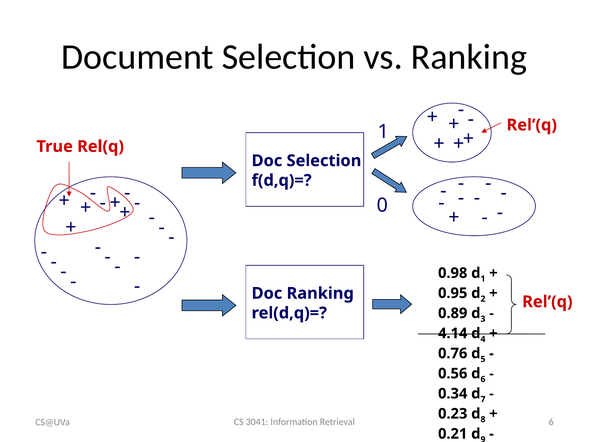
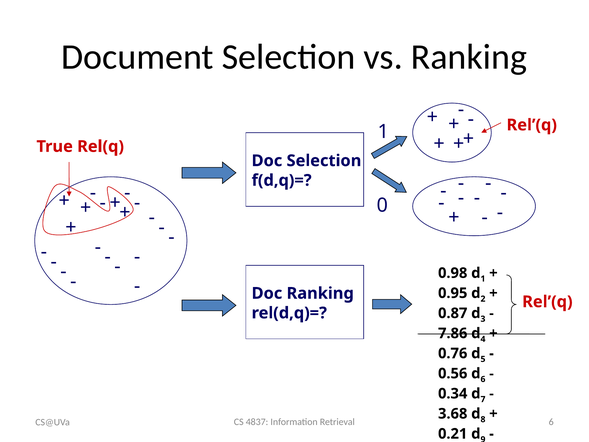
0.89: 0.89 -> 0.87 (453, 313)
4.14: 4.14 -> 7.86 (453, 333)
0.23: 0.23 -> 3.68 (453, 413)
3041: 3041 -> 4837 (257, 422)
